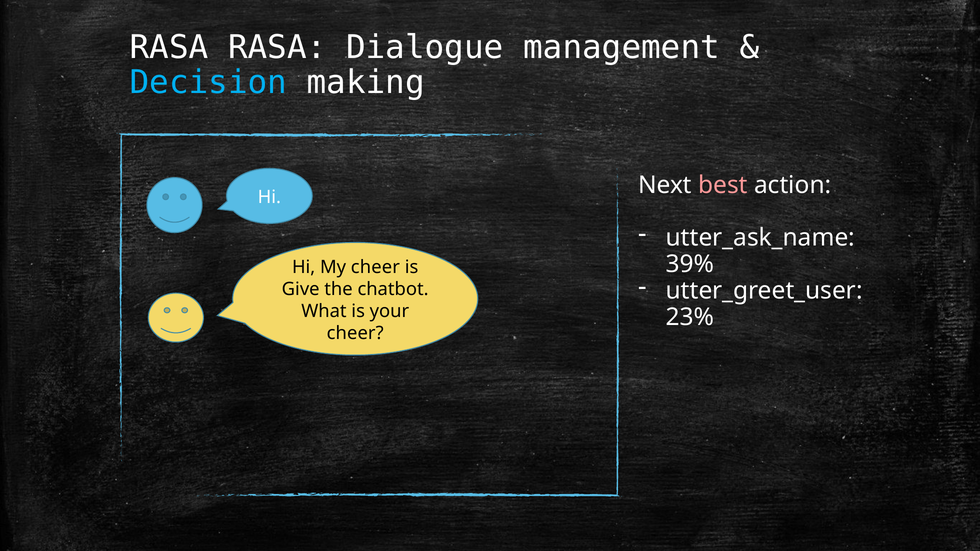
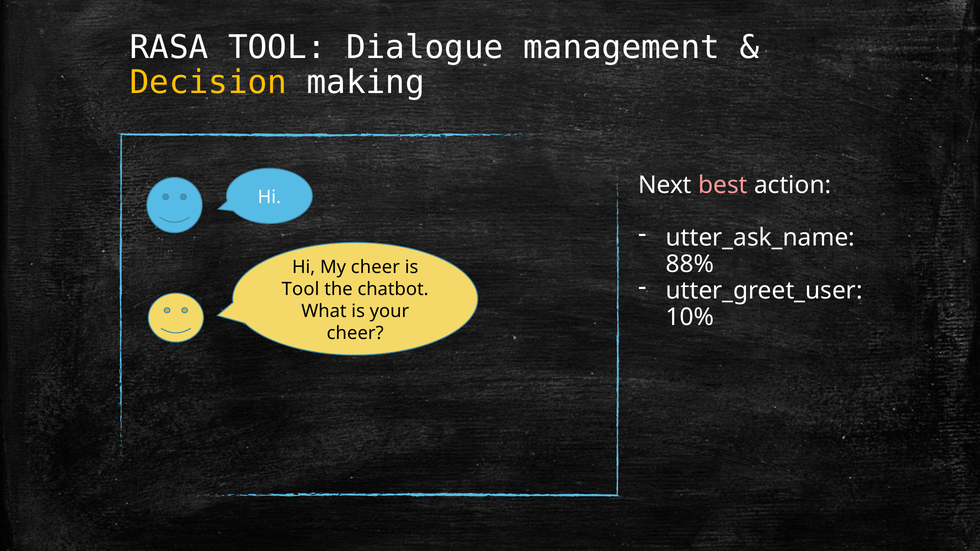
RASA RASA: RASA -> TOOL (277, 47)
Decision colour: light blue -> yellow (208, 83)
39%: 39% -> 88% (690, 265)
Give: Give -> Tool (301, 289)
23%: 23% -> 10% (690, 317)
